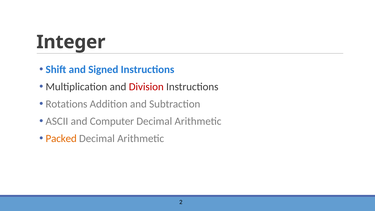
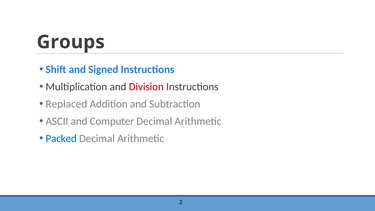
Integer: Integer -> Groups (71, 42)
Rotations: Rotations -> Replaced (66, 104)
Packed colour: orange -> blue (61, 139)
